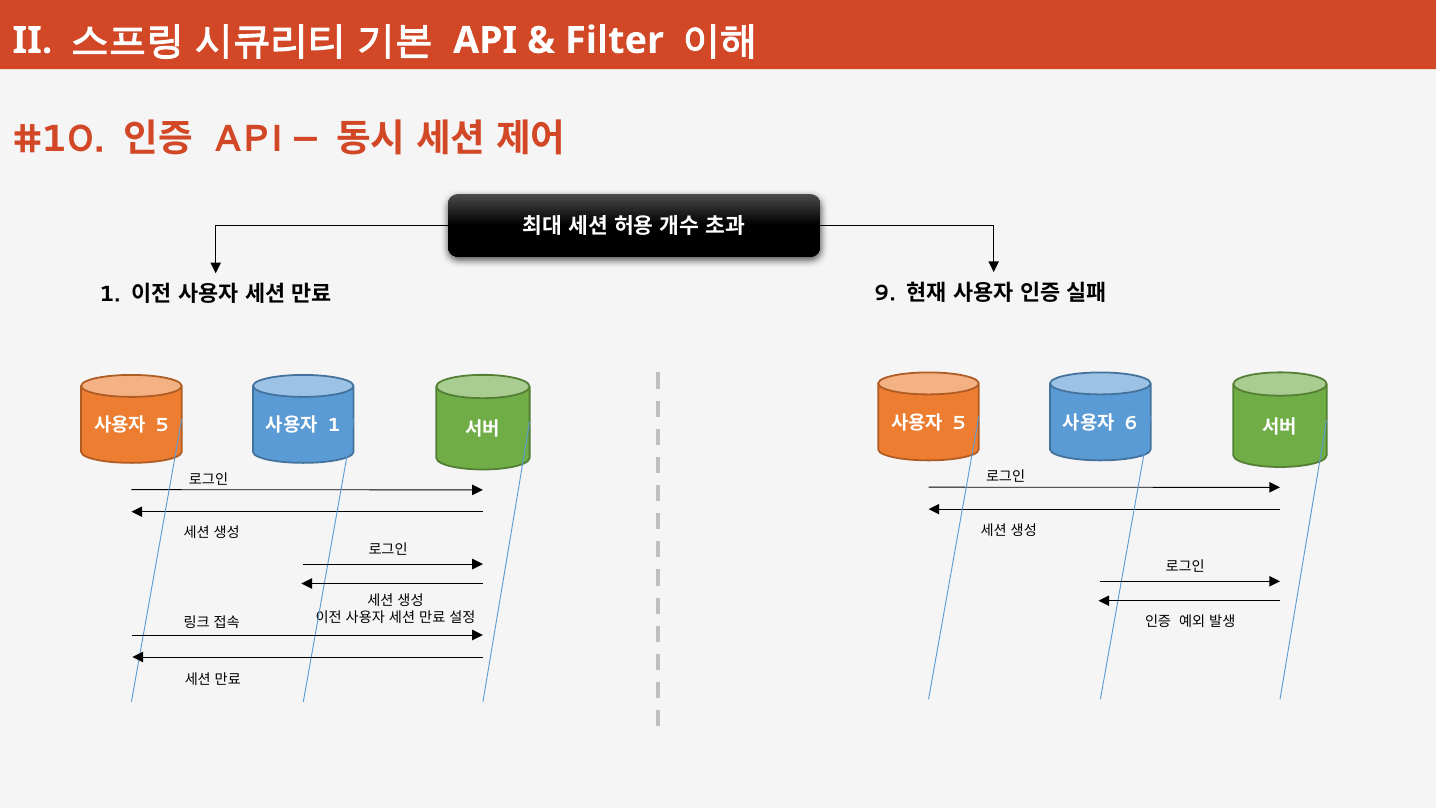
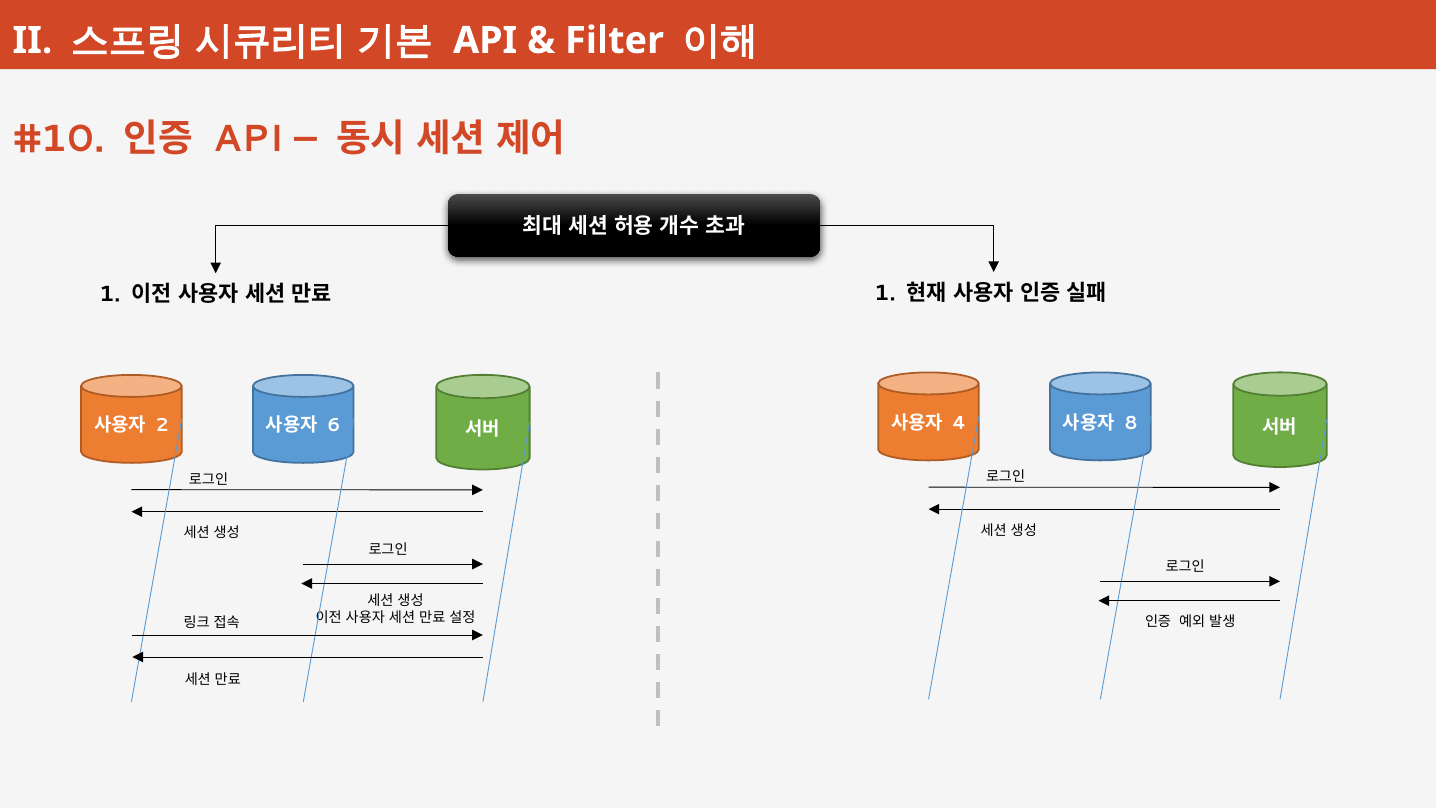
9: 9 -> 1 (885, 293)
5: 5 -> 4 (959, 423)
6: 6 -> 8 (1131, 423)
5: 5 -> 2 (162, 426)
1: 1 -> 6 (334, 426)
